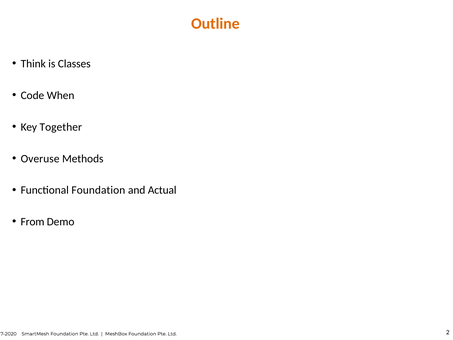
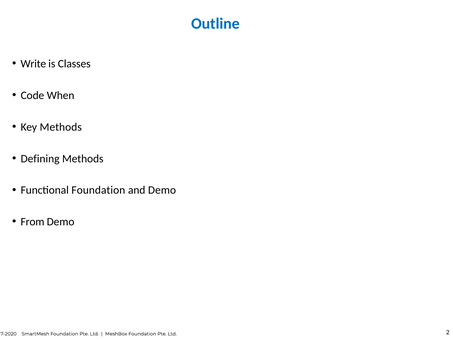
Outline colour: orange -> blue (215, 24)
Think: Think -> Write (33, 64)
Key Together: Together -> Methods (61, 127)
Overuse: Overuse -> Defining (40, 158)
and Actual: Actual -> Demo (162, 190)
